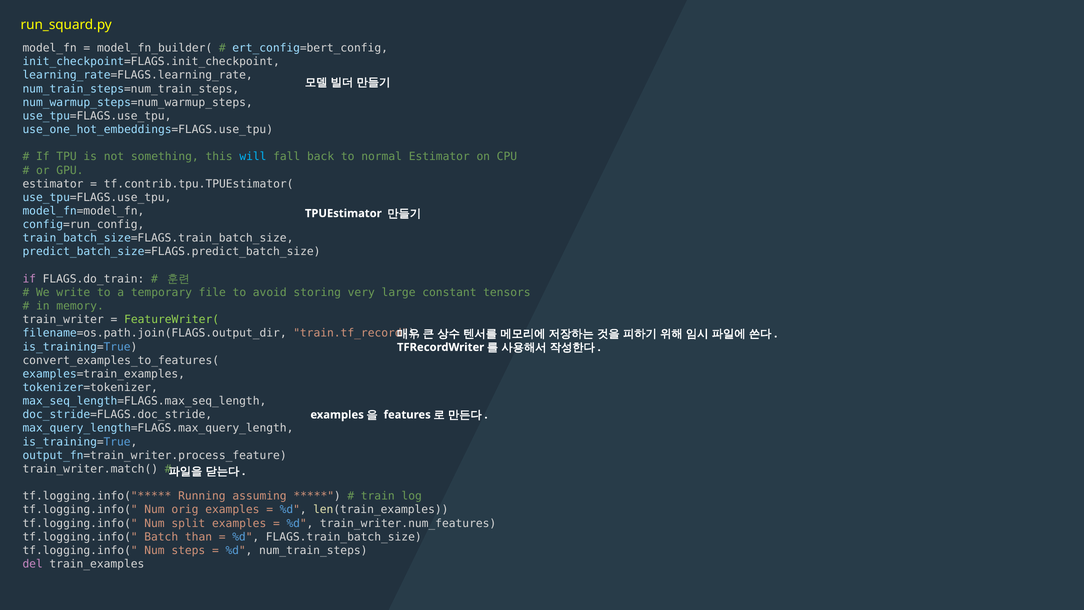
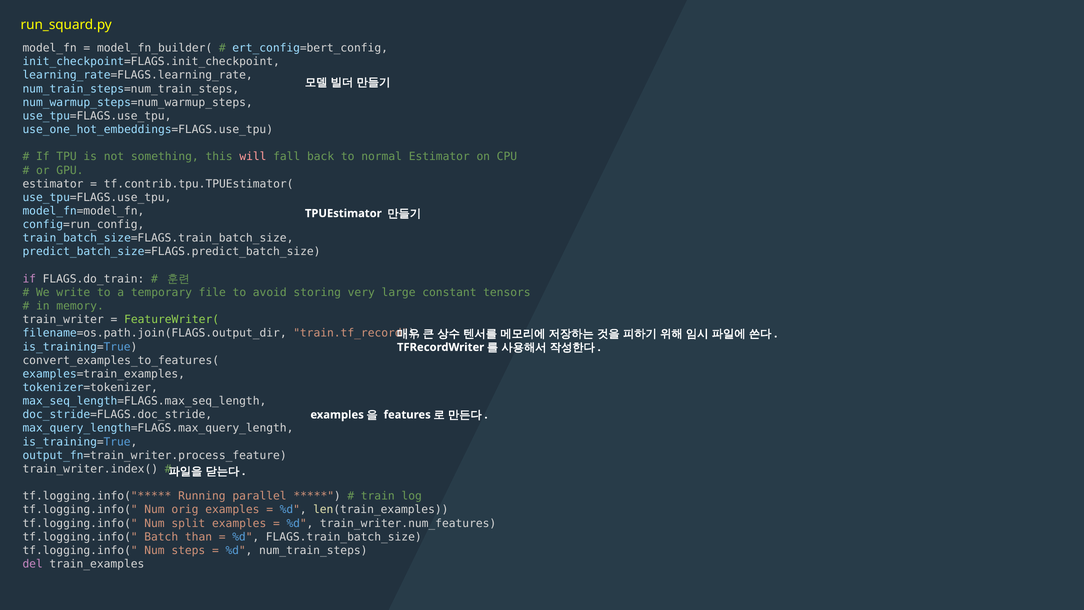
will colour: light blue -> pink (253, 157)
train_writer.match(: train_writer.match( -> train_writer.index( (90, 469)
assuming: assuming -> parallel (260, 496)
